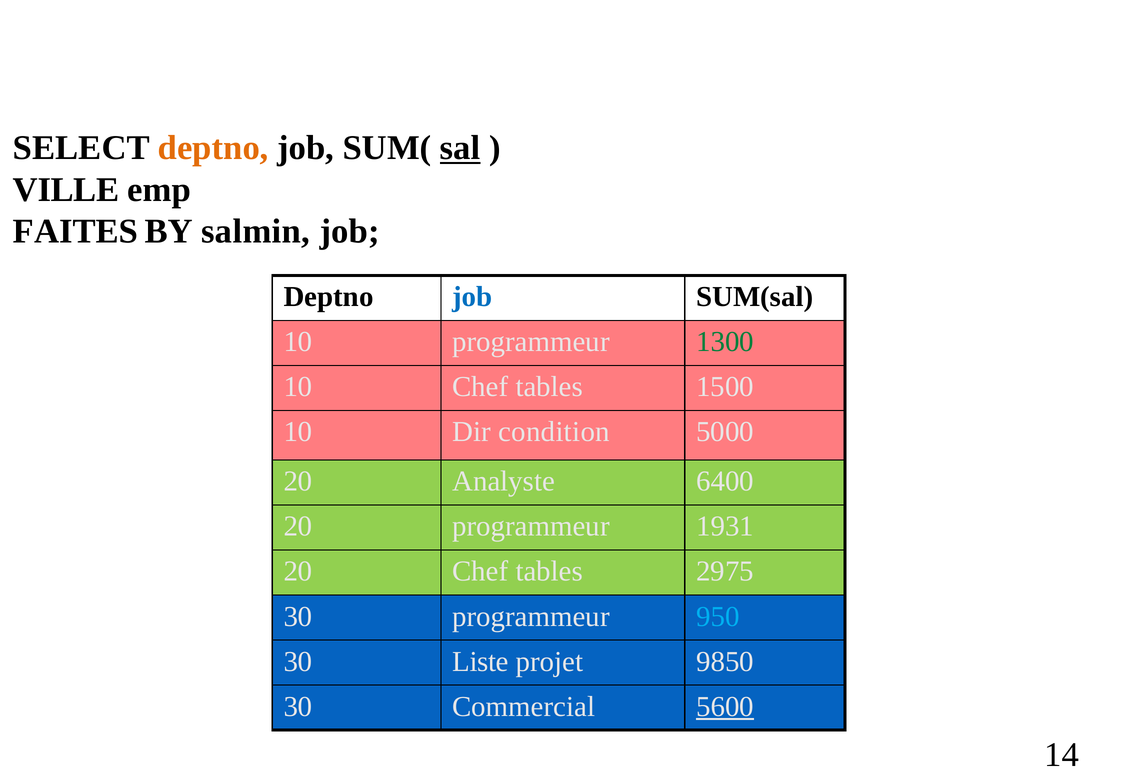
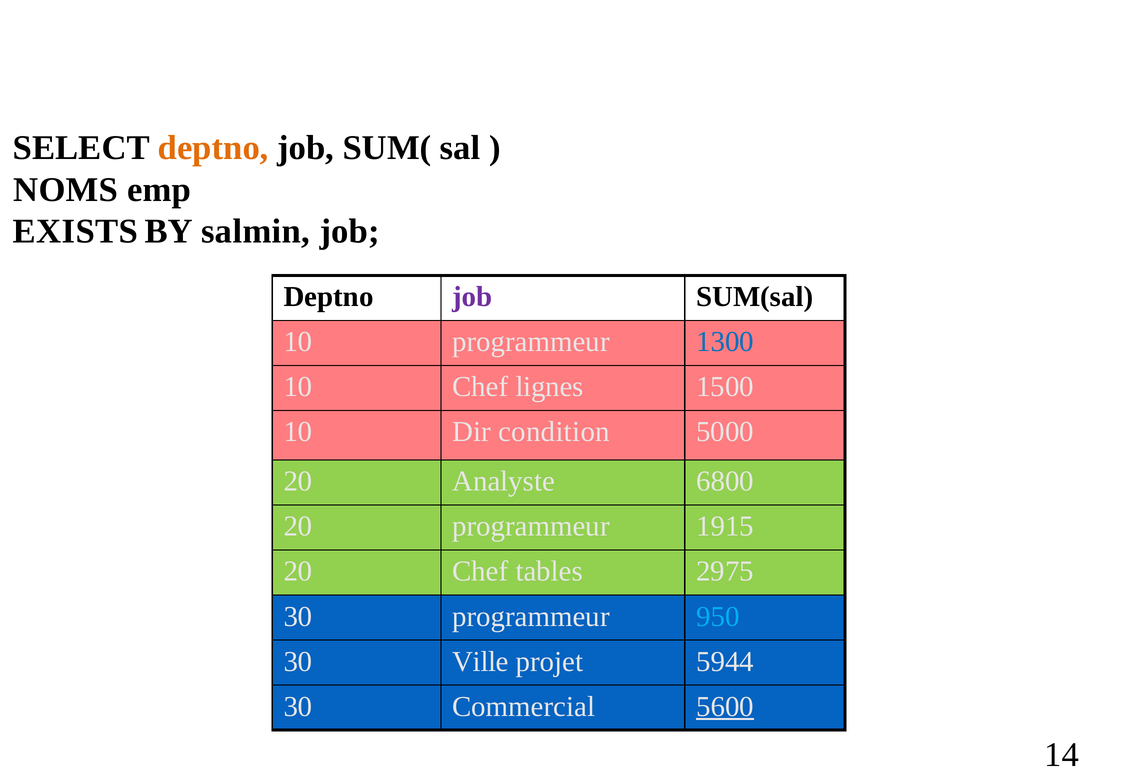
sal underline: present -> none (460, 148)
VILLE: VILLE -> NOMS (66, 190)
FAITES: FAITES -> EXISTS (75, 231)
job colour: blue -> purple (472, 297)
1300 colour: green -> blue (725, 342)
10 Chef tables: tables -> lignes (549, 387)
6400: 6400 -> 6800 (725, 482)
1931: 1931 -> 1915 (725, 527)
Liste: Liste -> Ville (480, 662)
9850: 9850 -> 5944 (725, 662)
